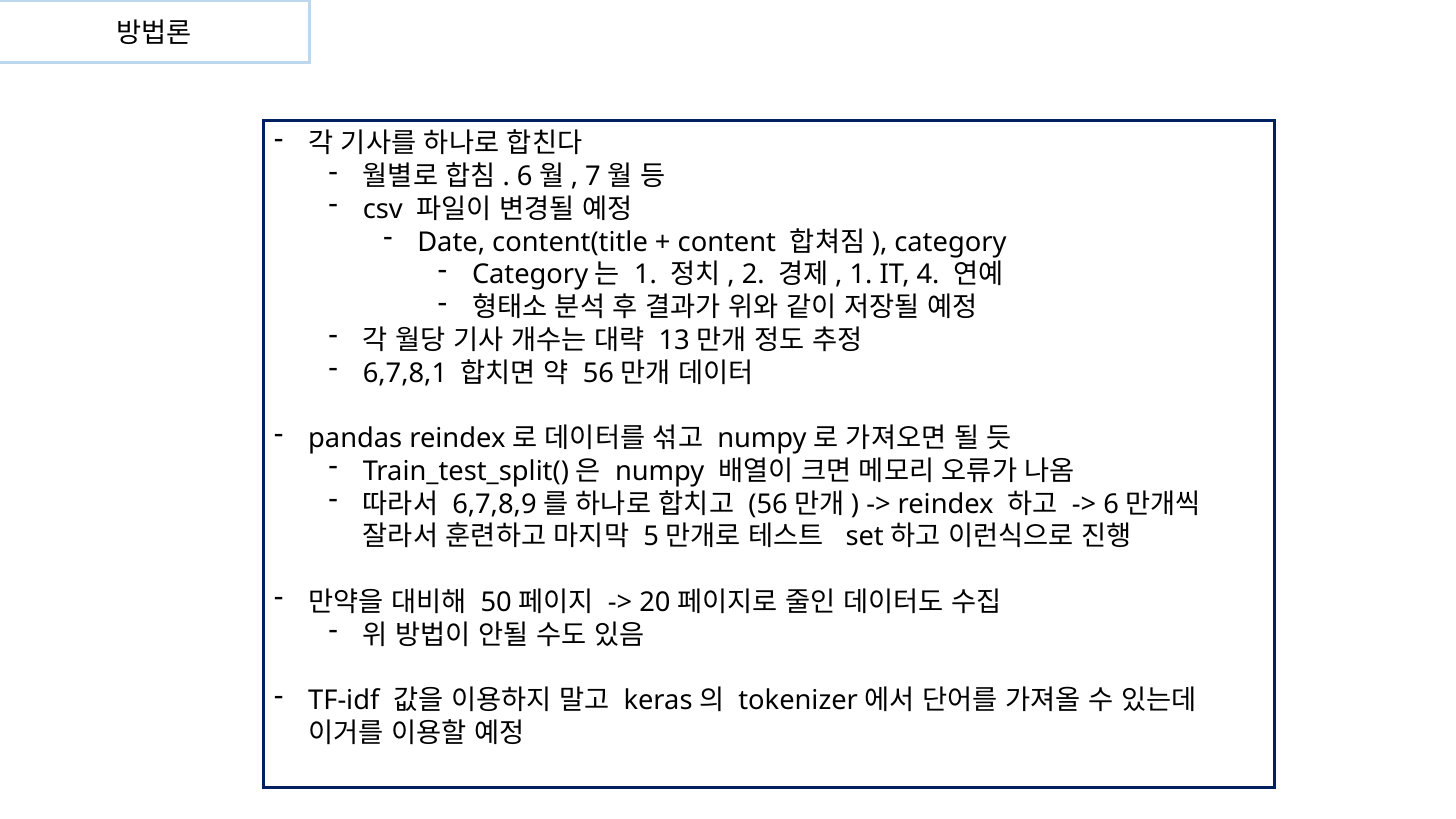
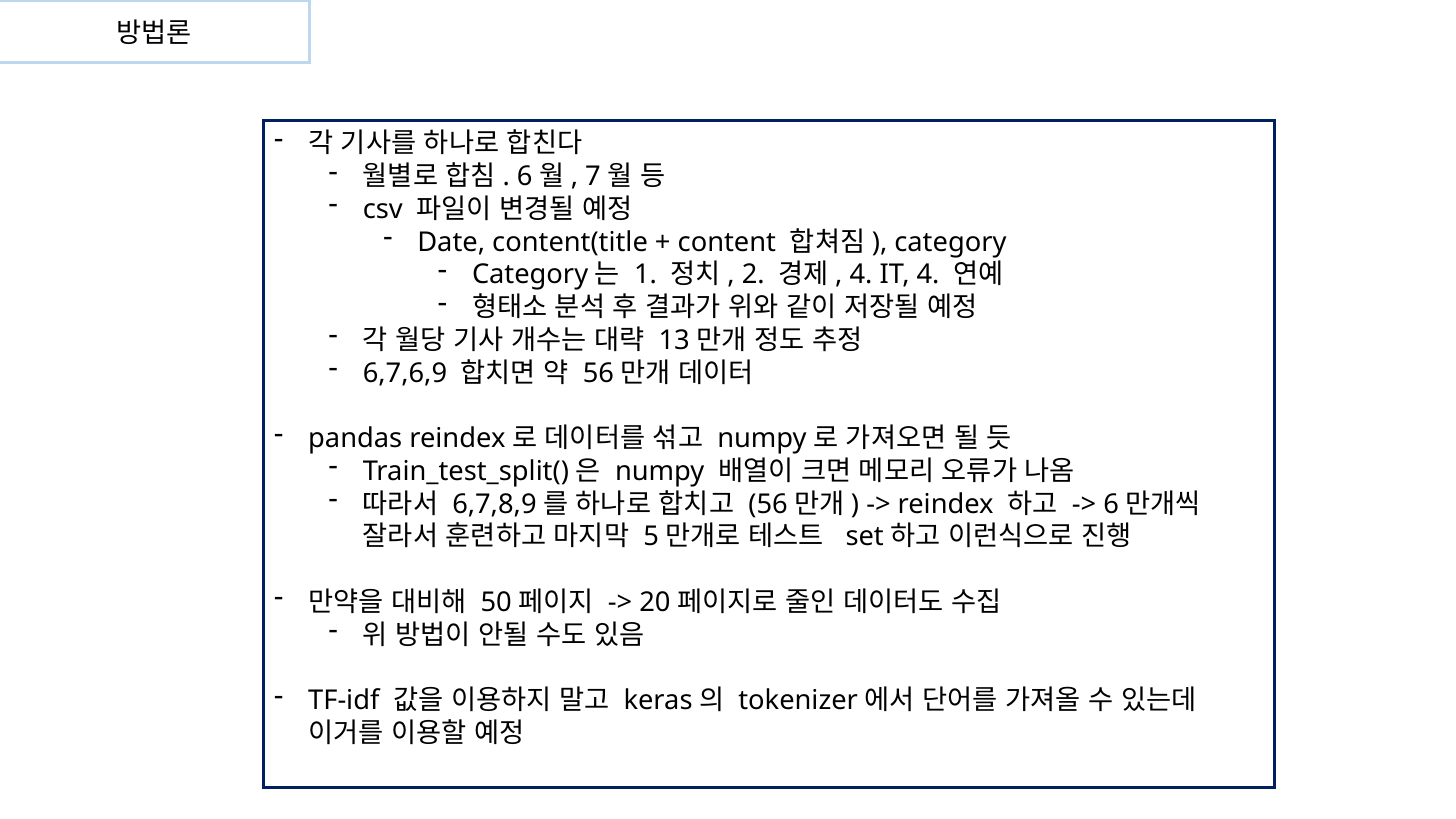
1: 1 -> 4 (861, 275)
6,7,8,1: 6,7,8,1 -> 6,7,6,9 (405, 373)
